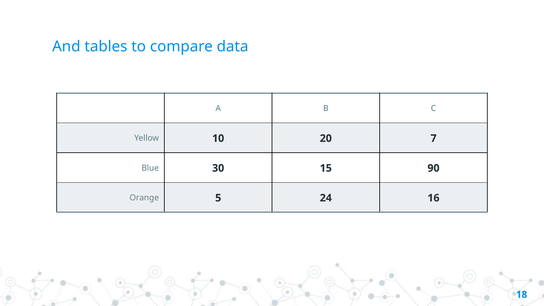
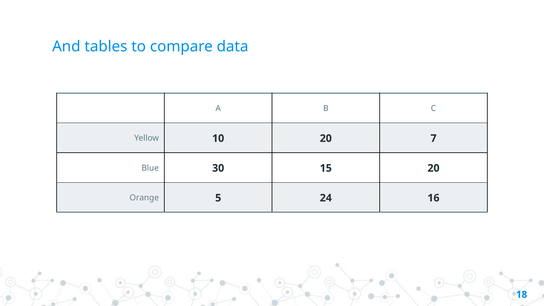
15 90: 90 -> 20 (434, 168)
